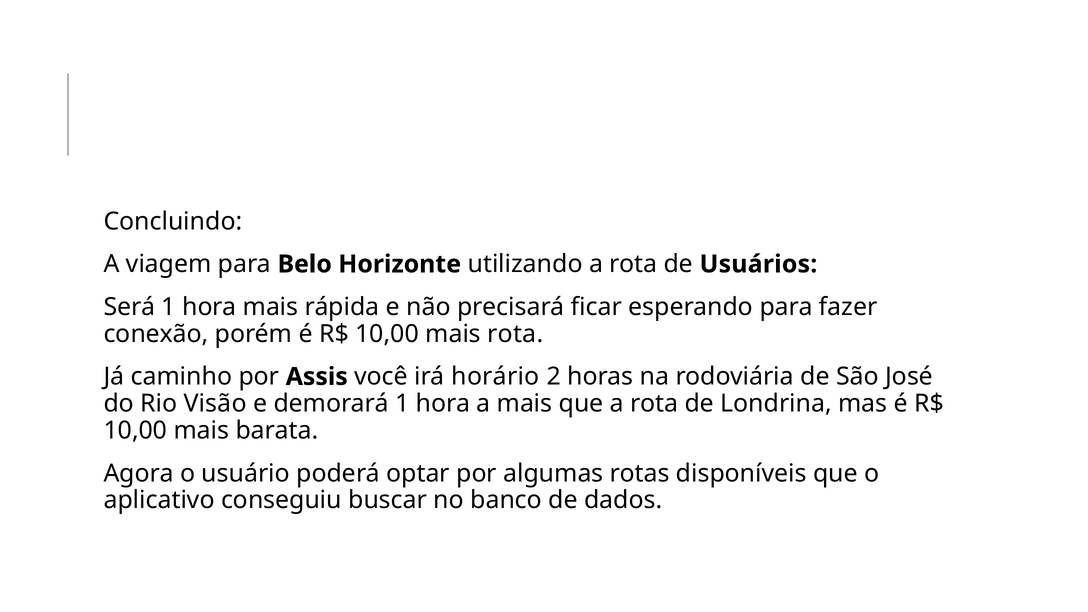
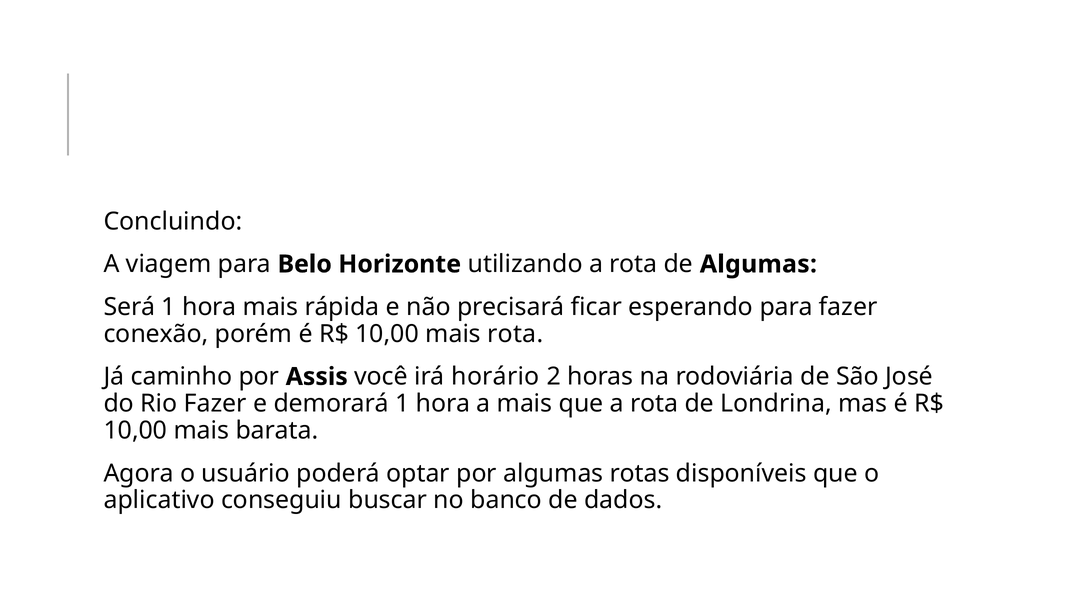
de Usuários: Usuários -> Algumas (758, 264)
Rio Visão: Visão -> Fazer (215, 404)
